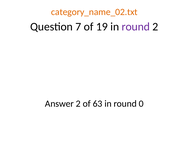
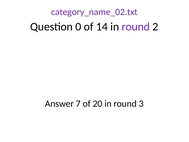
category_name_02.txt colour: orange -> purple (94, 12)
7: 7 -> 0 (78, 27)
19: 19 -> 14 (102, 27)
Answer 2: 2 -> 7 (78, 104)
63: 63 -> 20 (98, 104)
0: 0 -> 3 (141, 104)
